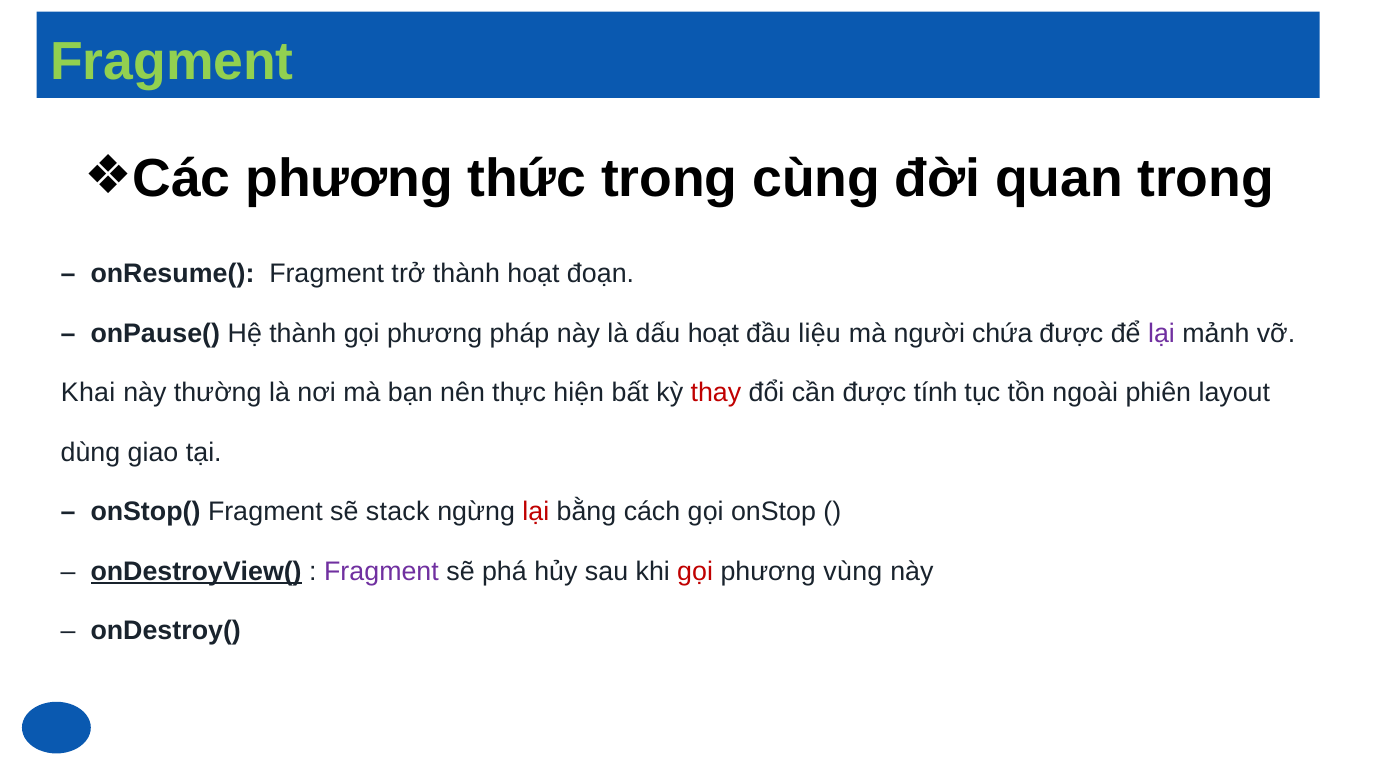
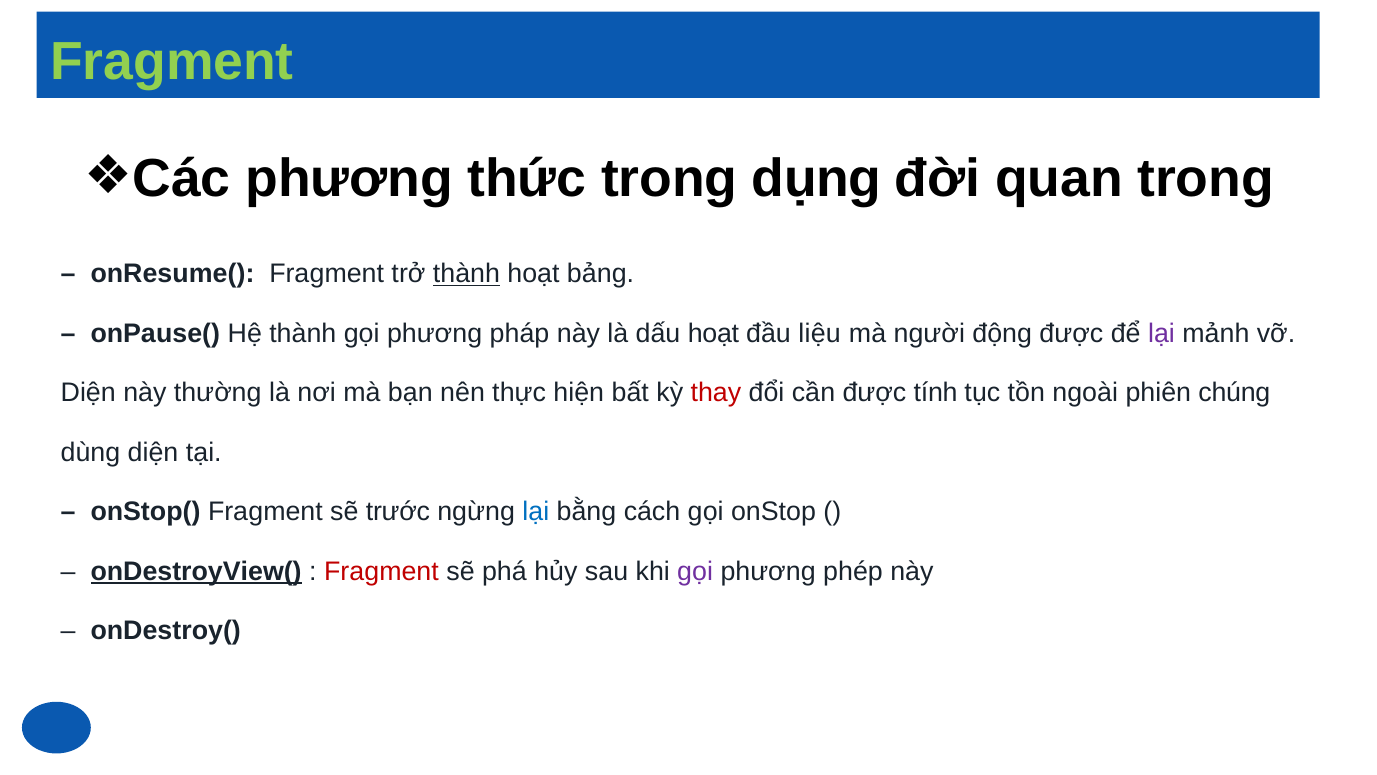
cùng: cùng -> dụng (816, 178)
thành underline: none -> present (466, 274)
đoạn: đoạn -> bảng (601, 274)
chứa: chứa -> động (1002, 333)
Khai: Khai -> Diện (88, 393)
layout: layout -> chúng (1234, 393)
dùng giao: giao -> diện (153, 452)
stack: stack -> trước (398, 512)
lại colour: red -> blue (536, 512)
Fragment colour: purple -> red (381, 571)
gọi colour: red -> purple (695, 571)
vùng: vùng -> phép (853, 571)
